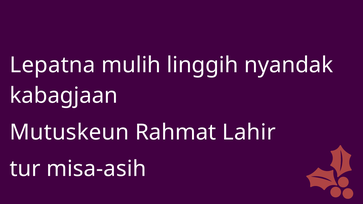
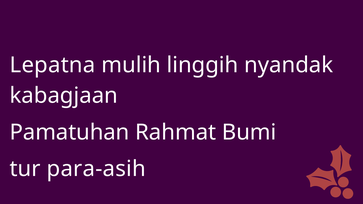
Mutuskeun: Mutuskeun -> Pamatuhan (70, 132)
Lahir: Lahir -> Bumi (249, 132)
misa-asih: misa-asih -> para-asih (96, 169)
